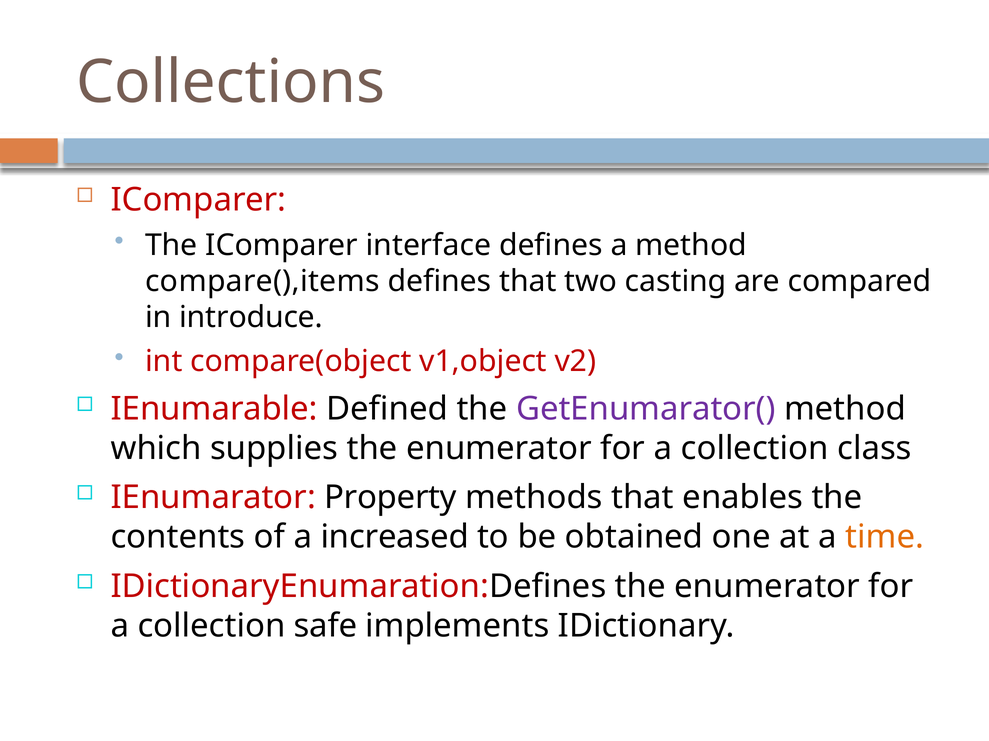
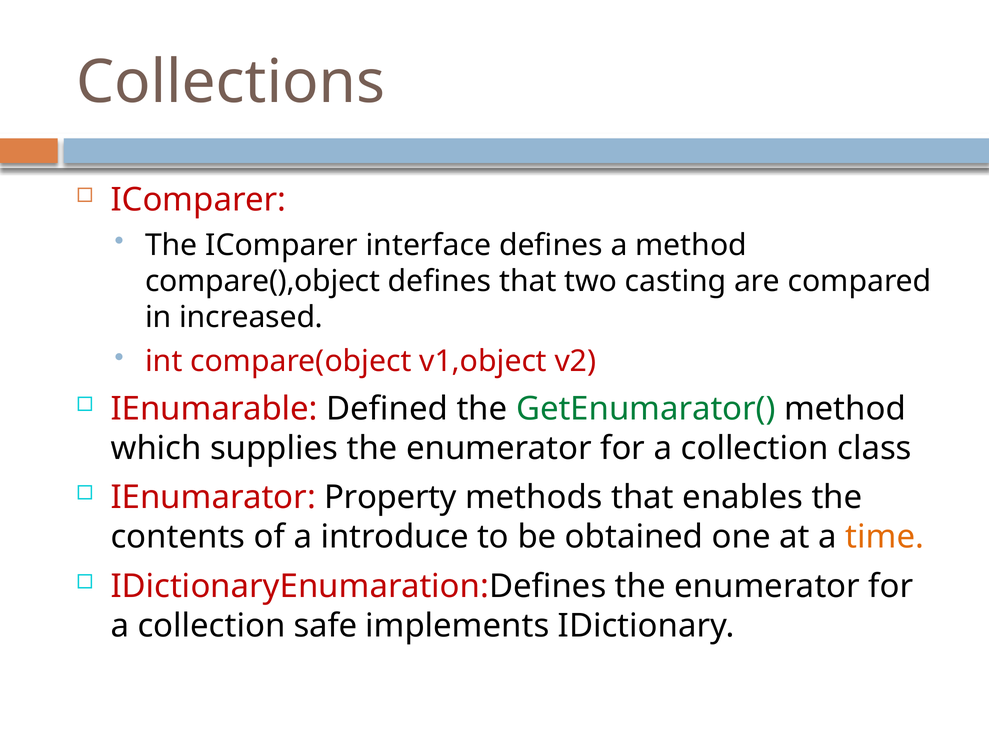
compare(),items: compare(),items -> compare(),object (263, 282)
introduce: introduce -> increased (251, 318)
GetEnumarator( colour: purple -> green (646, 409)
increased: increased -> introduce (395, 538)
